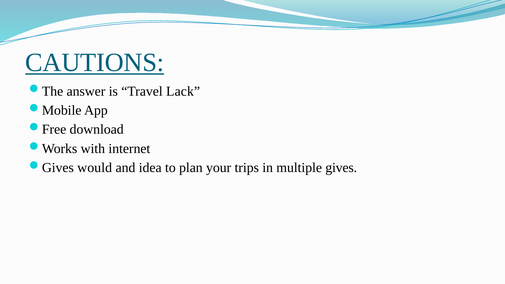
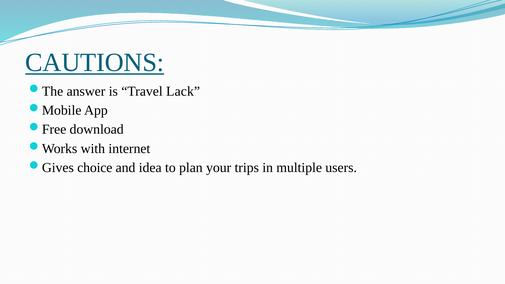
would: would -> choice (95, 168)
gives: gives -> users (341, 168)
